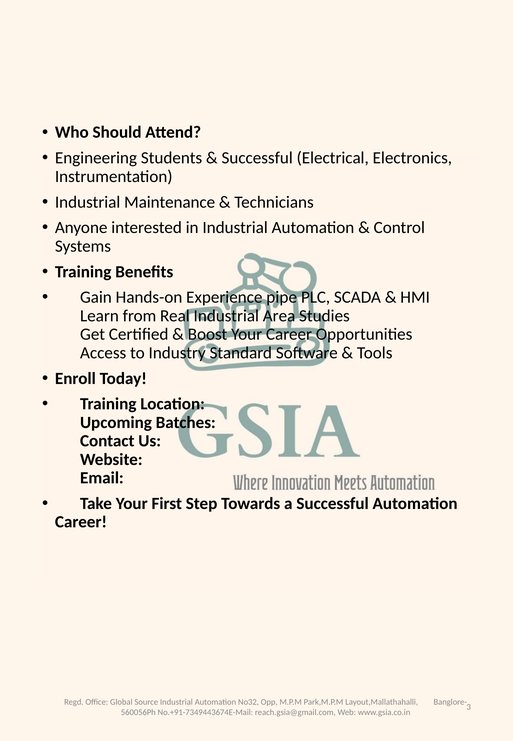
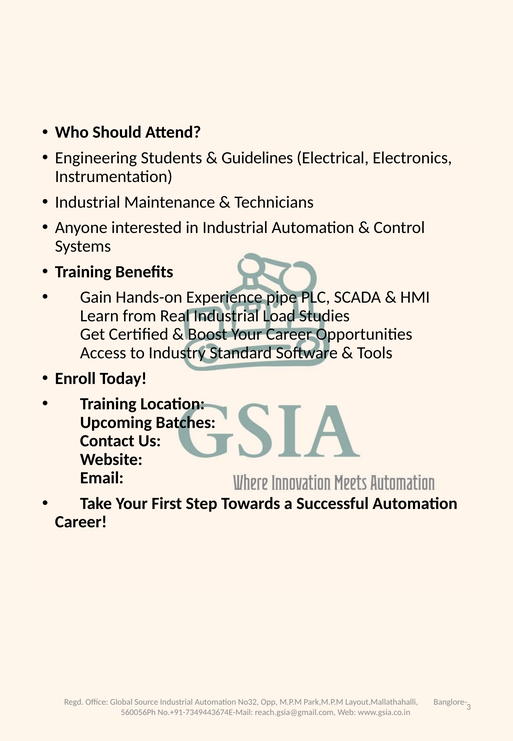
Successful: Successful -> Guidelines (257, 158)
Area: Area -> Load (279, 316)
